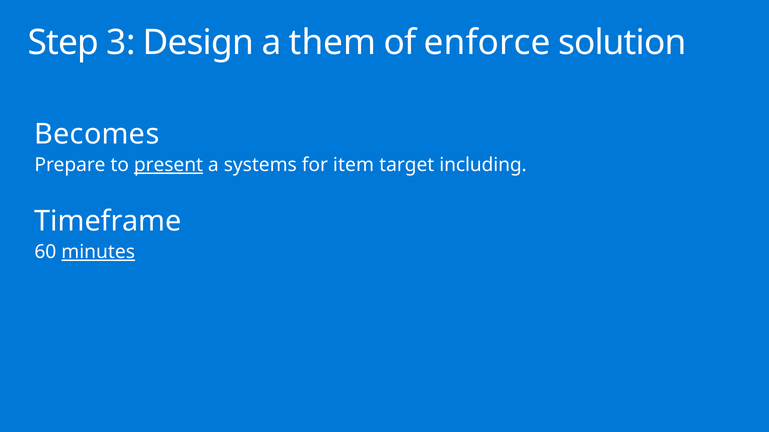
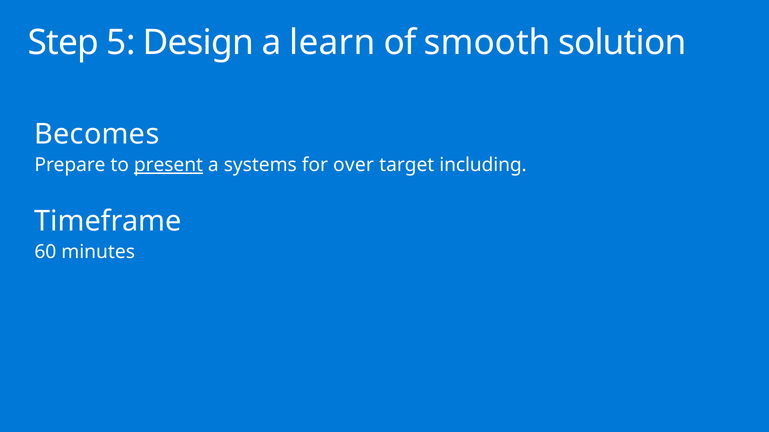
3: 3 -> 5 (121, 43)
them: them -> learn (332, 43)
enforce: enforce -> smooth (487, 43)
item: item -> over (353, 165)
minutes underline: present -> none (98, 252)
